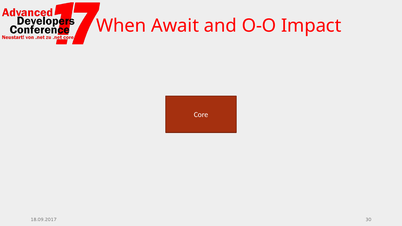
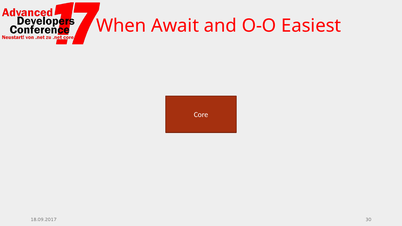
Impact: Impact -> Easiest (311, 26)
